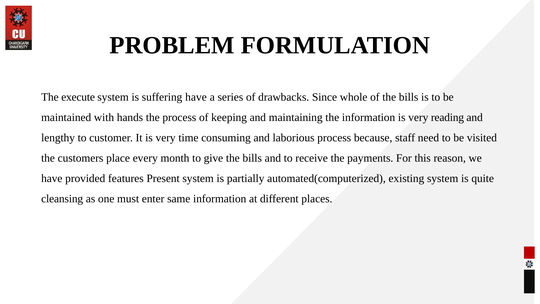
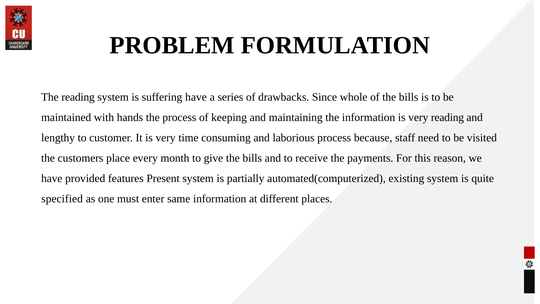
The execute: execute -> reading (78, 97)
cleansing: cleansing -> specified (62, 199)
